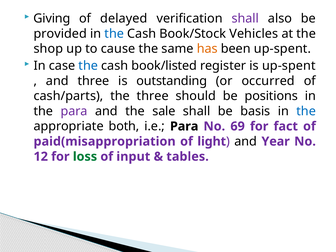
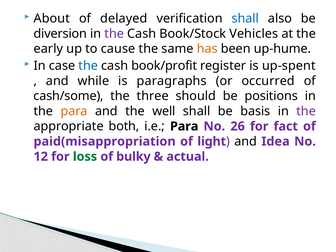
Giving: Giving -> About (52, 18)
shall colour: purple -> blue (245, 18)
provided: provided -> diversion (60, 34)
the colour: blue -> purple (114, 34)
shop: shop -> early (48, 49)
been up-spent: up-spent -> up-hume (283, 49)
book/listed: book/listed -> book/profit (164, 66)
and three: three -> while (93, 81)
outstanding: outstanding -> paragraphs (172, 81)
cash/parts: cash/parts -> cash/some (68, 96)
para colour: purple -> orange (74, 111)
sale: sale -> well (164, 111)
the colour: blue -> purple (306, 111)
69: 69 -> 26 (238, 126)
Year: Year -> Idea (276, 141)
input: input -> bulky (133, 157)
tables: tables -> actual (188, 157)
